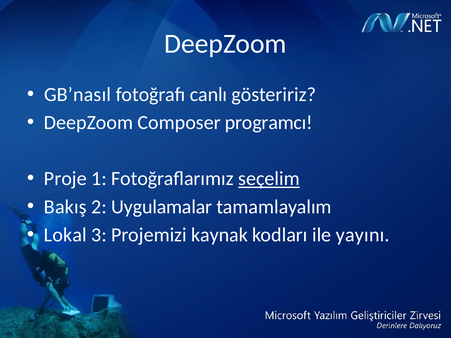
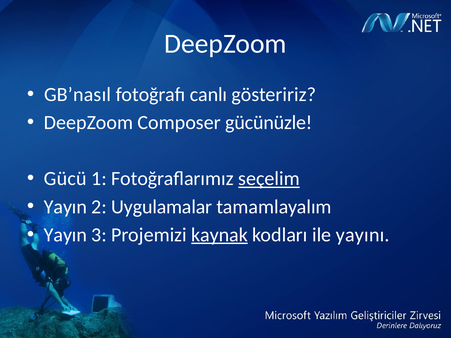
programcı: programcı -> gücünüzle (269, 123)
Proje: Proje -> Gücü (65, 179)
Bakış: Bakış -> Yayın (65, 207)
Lokal: Lokal -> Yayın (65, 235)
kaynak underline: none -> present (220, 235)
